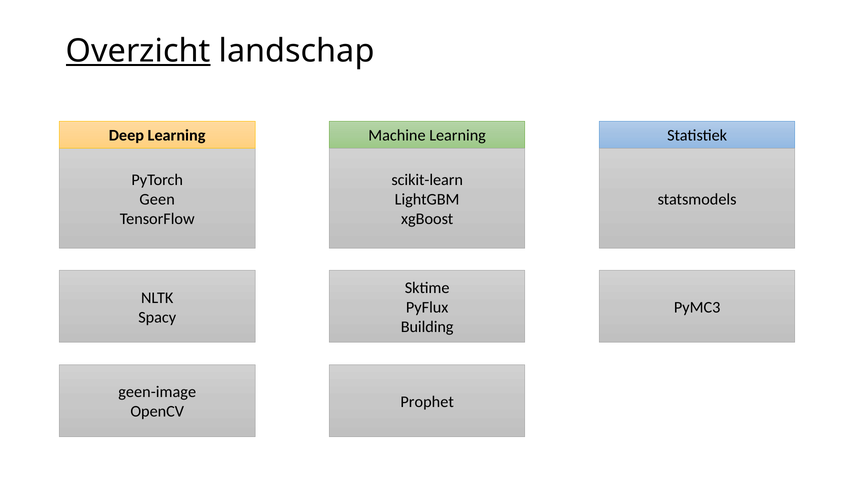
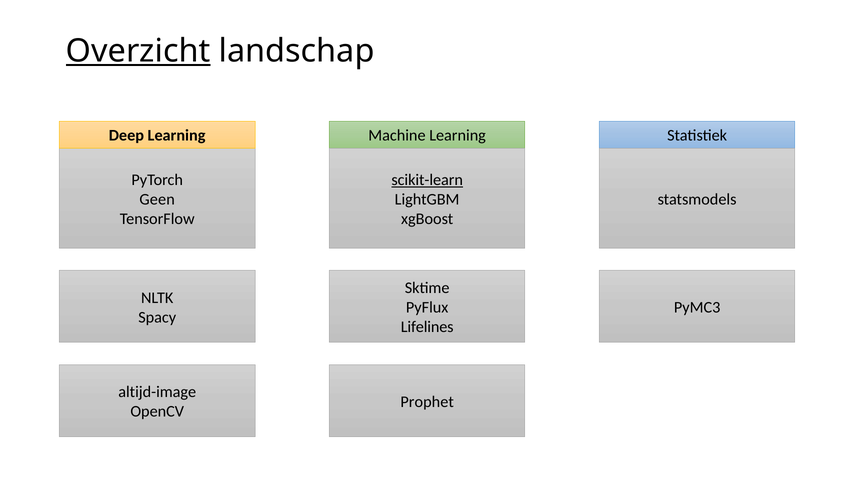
scikit-learn underline: none -> present (427, 180)
Building: Building -> Lifelines (427, 327)
geen-image: geen-image -> altijd-image (157, 393)
